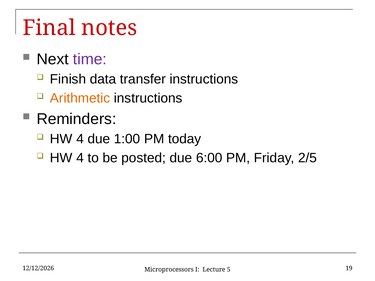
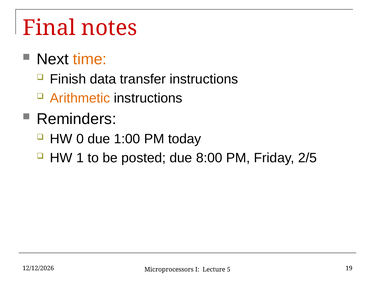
time colour: purple -> orange (90, 59)
4: 4 -> 0 (80, 139)
4: 4 -> 1 (80, 158)
6:00: 6:00 -> 8:00 (209, 158)
